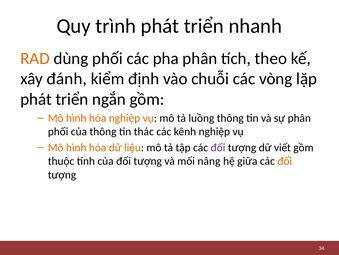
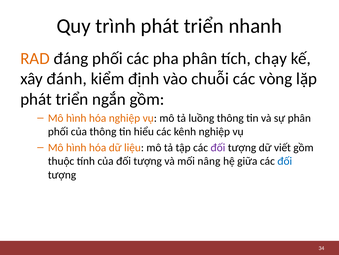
dùng: dùng -> đáng (71, 58)
theo: theo -> chạy (271, 58)
thác: thác -> hiểu (144, 131)
đối colour: orange -> blue (285, 161)
